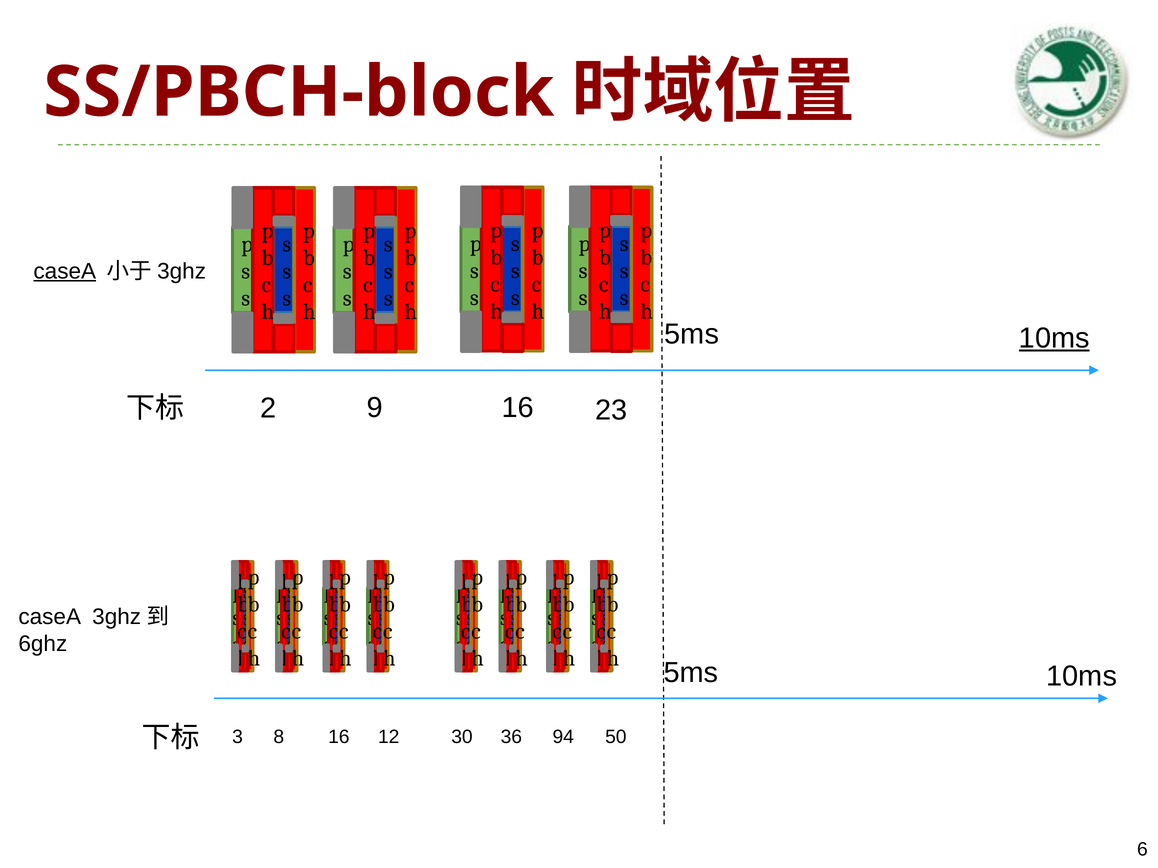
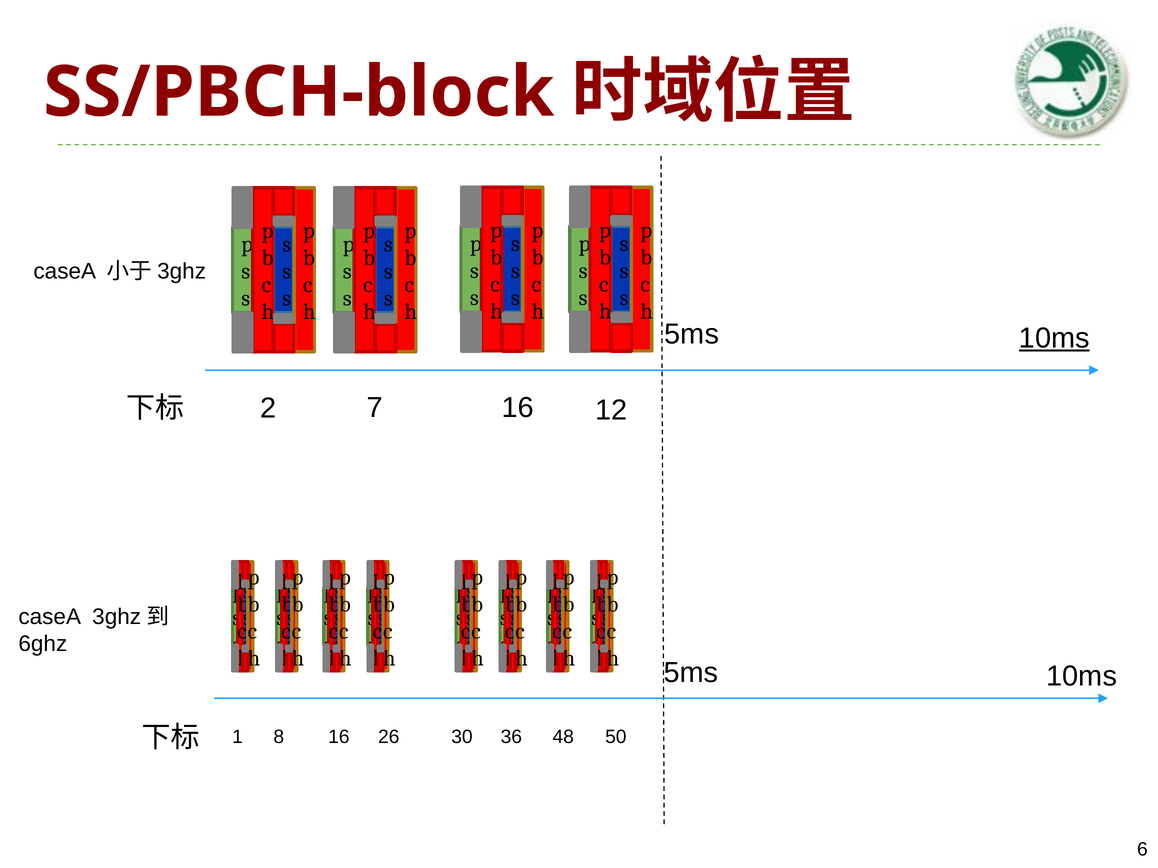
caseA underline: present -> none (65, 271)
9: 9 -> 7 (375, 408)
23: 23 -> 12 (611, 410)
3: 3 -> 1 (238, 738)
12: 12 -> 26 (389, 738)
94: 94 -> 48 (563, 738)
